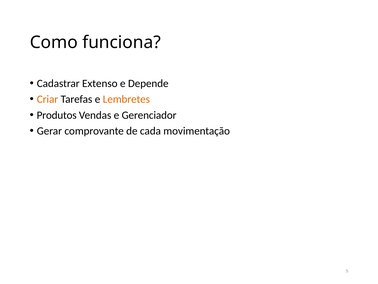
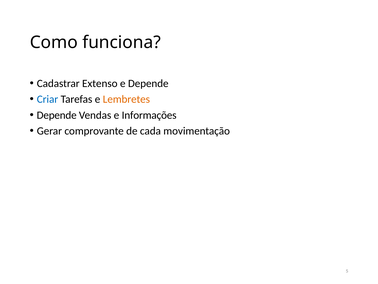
Criar colour: orange -> blue (48, 99)
Produtos: Produtos -> Depende (57, 115)
Gerenciador: Gerenciador -> Informações (149, 115)
